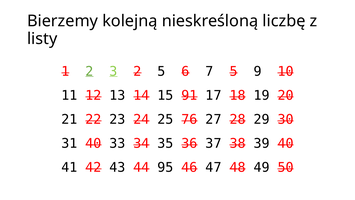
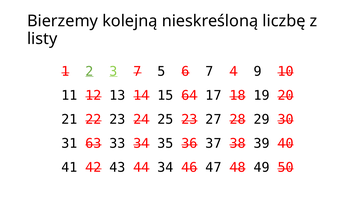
3 2: 2 -> 7 (137, 71)
7 5: 5 -> 4 (234, 71)
91: 91 -> 64 (189, 95)
25 76: 76 -> 23 (189, 119)
31 40: 40 -> 63 (93, 143)
44 95: 95 -> 34 (165, 167)
